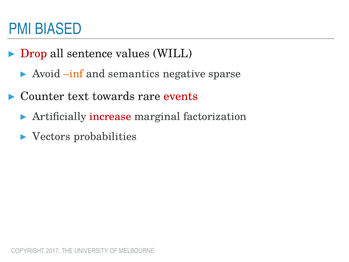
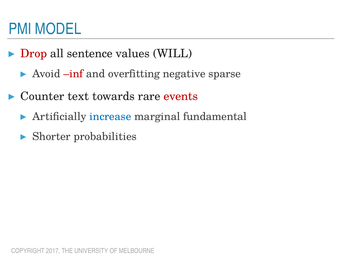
BIASED: BIASED -> MODEL (58, 29)
inf colour: orange -> red (73, 74)
semantics: semantics -> overfitting (134, 74)
increase colour: red -> blue (110, 116)
factorization: factorization -> fundamental (215, 116)
Vectors: Vectors -> Shorter (51, 136)
